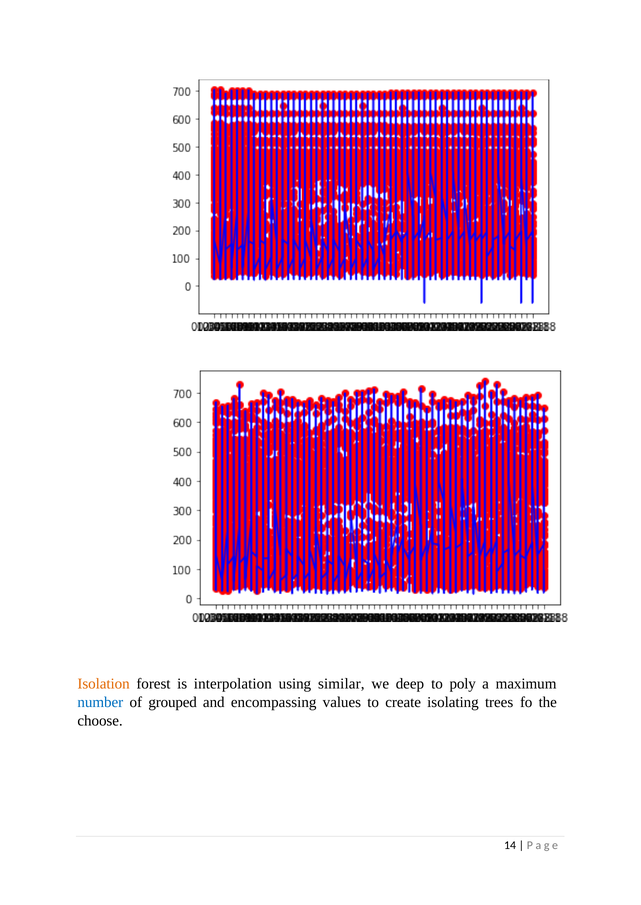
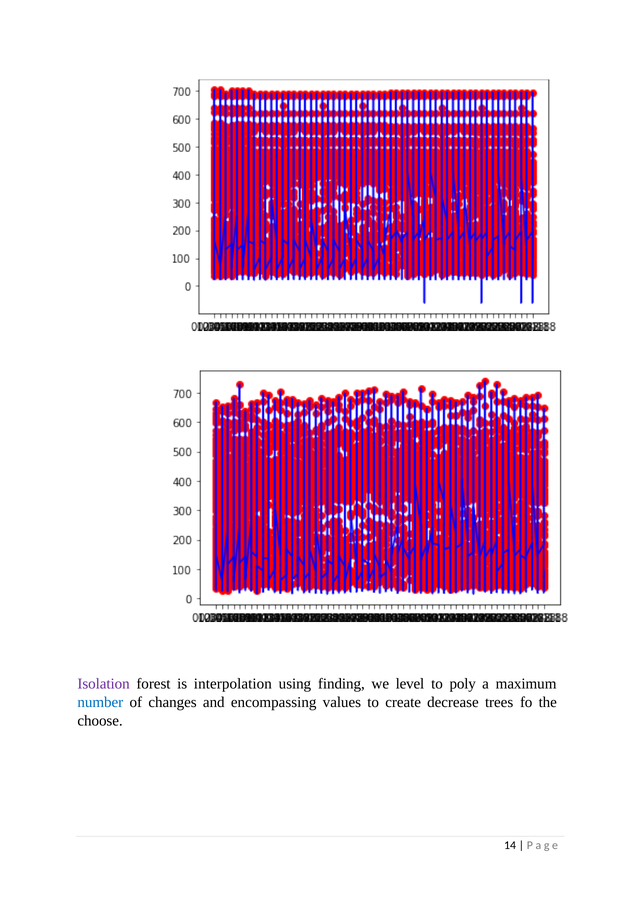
Isolation colour: orange -> purple (104, 684)
similar: similar -> finding (341, 684)
deep: deep -> level (410, 684)
grouped: grouped -> changes (173, 703)
isolating: isolating -> decrease (453, 703)
